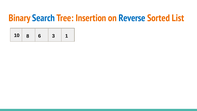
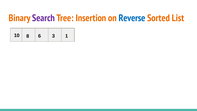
Search colour: blue -> purple (43, 18)
